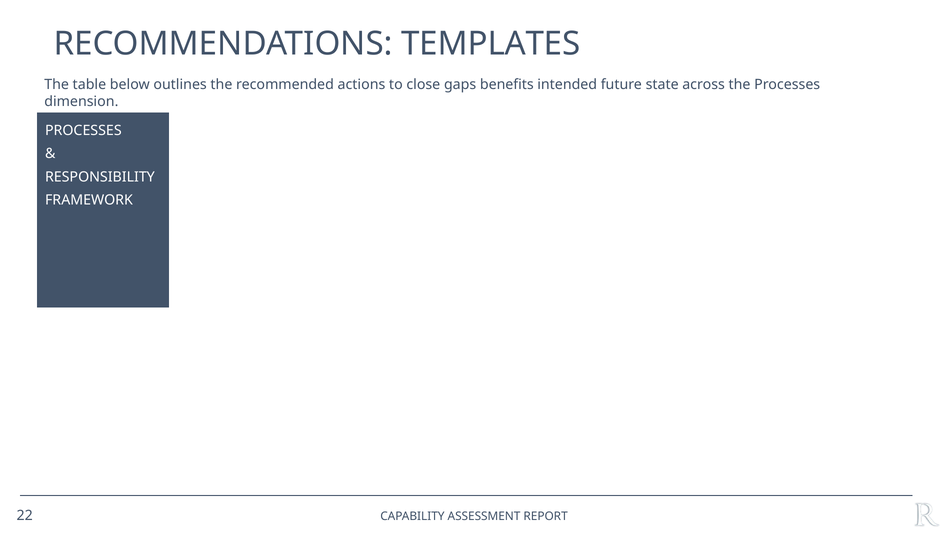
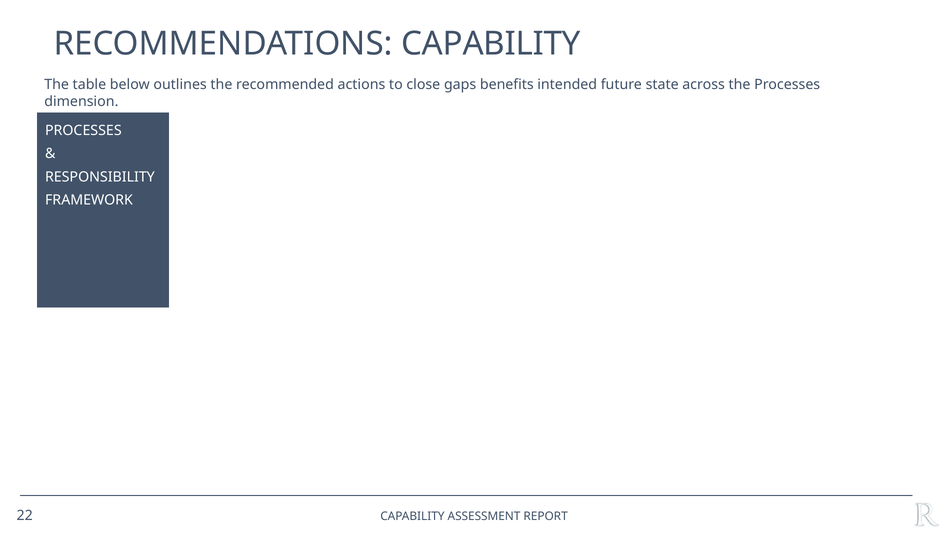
RECOMMENDATIONS TEMPLATES: TEMPLATES -> CAPABILITY (491, 44)
